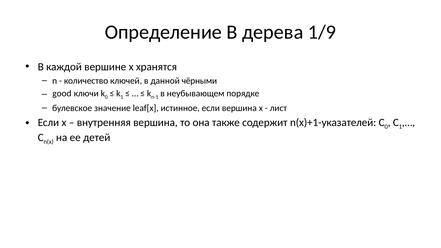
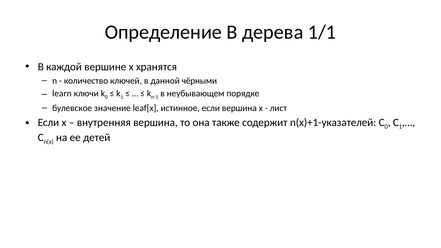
1/9: 1/9 -> 1/1 (322, 32)
good: good -> learn (62, 94)
